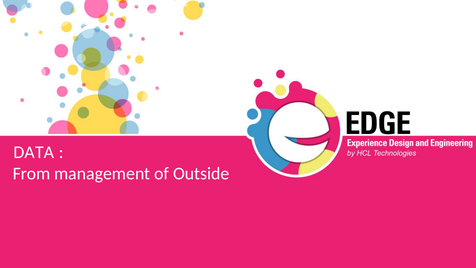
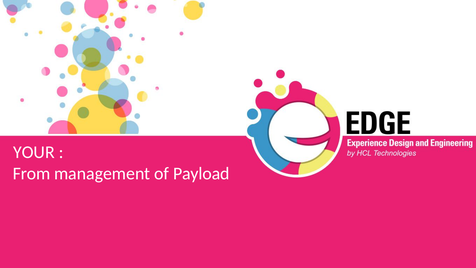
DATA: DATA -> YOUR (34, 152)
Outside: Outside -> Payload (201, 174)
